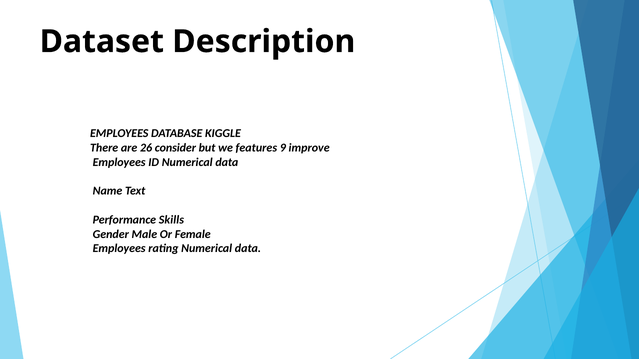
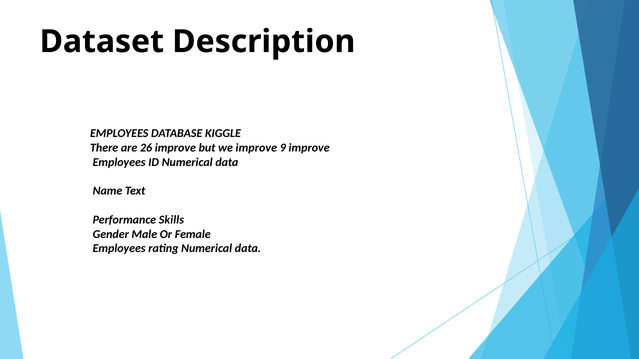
26 consider: consider -> improve (175, 148)
we features: features -> improve (256, 148)
